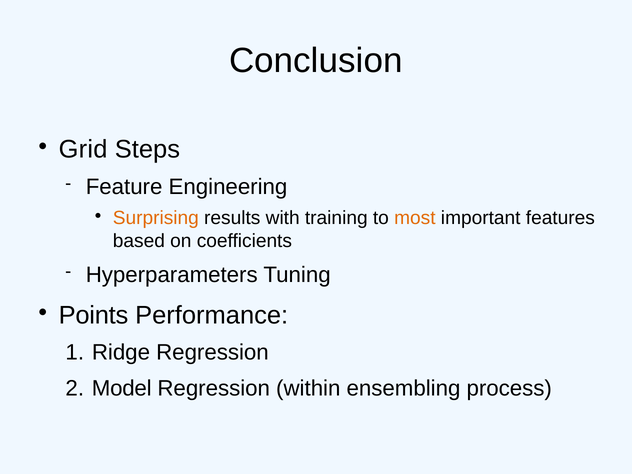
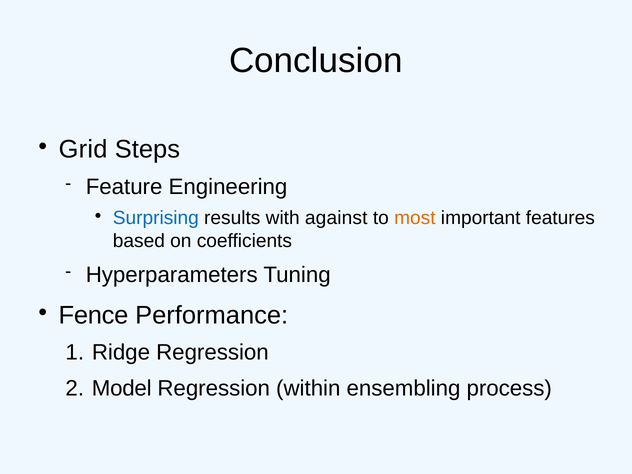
Surprising colour: orange -> blue (156, 218)
training: training -> against (336, 218)
Points: Points -> Fence (94, 315)
